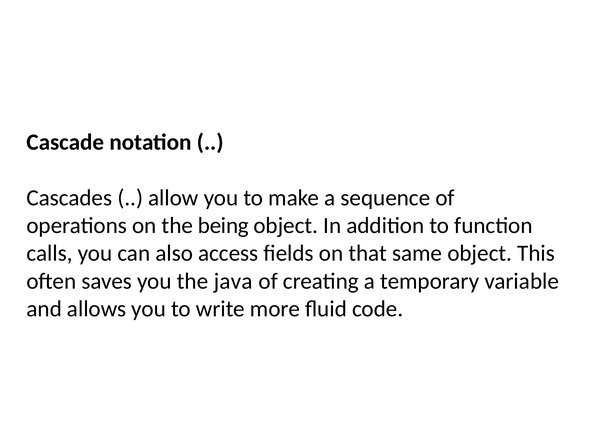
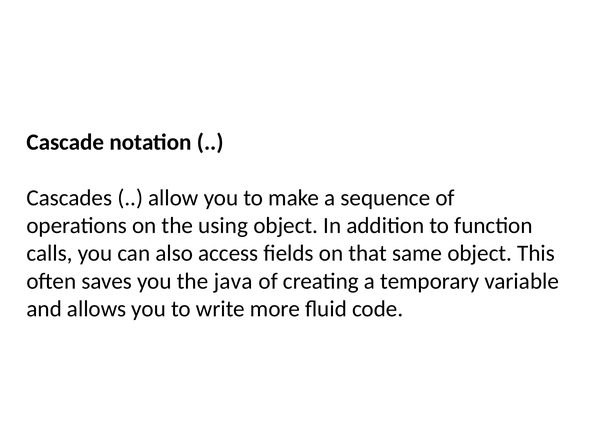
being: being -> using (223, 226)
